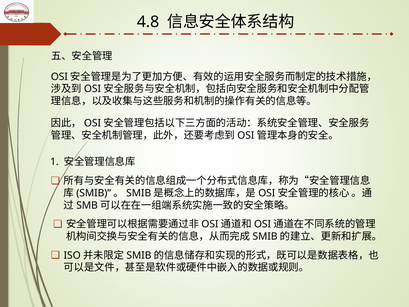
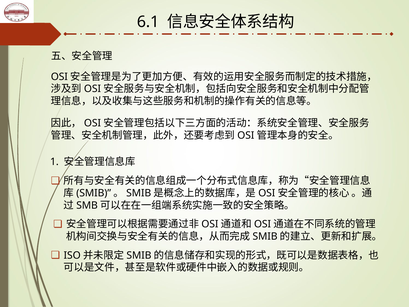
4.8: 4.8 -> 6.1 (148, 22)
